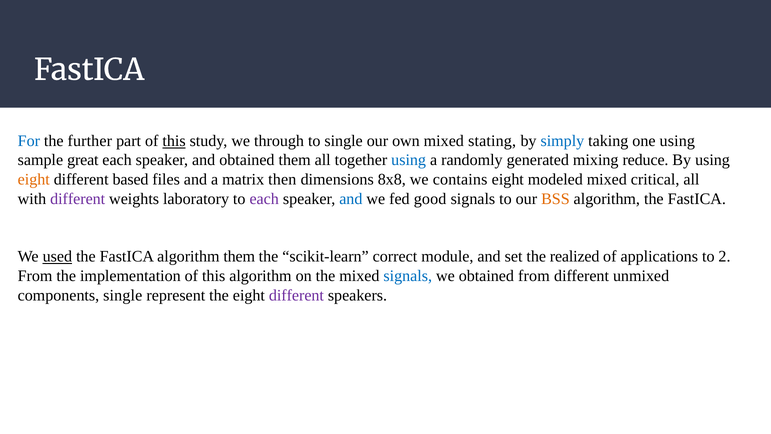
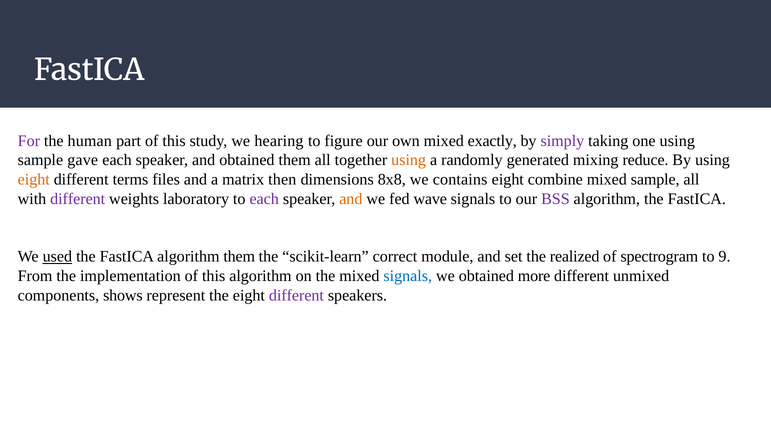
For colour: blue -> purple (29, 141)
further: further -> human (90, 141)
this underline: present -> none (174, 141)
through: through -> hearing (279, 141)
to single: single -> figure (344, 141)
stating: stating -> exactly (492, 141)
simply colour: blue -> purple (562, 141)
great: great -> gave (83, 160)
using colour: blue -> orange (409, 160)
based: based -> terms (130, 179)
modeled: modeled -> combine (555, 179)
mixed critical: critical -> sample (655, 179)
and colour: blue -> orange (351, 199)
good: good -> wave (430, 199)
BSS colour: orange -> purple (555, 199)
applications: applications -> spectrogram (659, 256)
2: 2 -> 9 (725, 256)
obtained from: from -> more (534, 276)
components single: single -> shows (123, 295)
